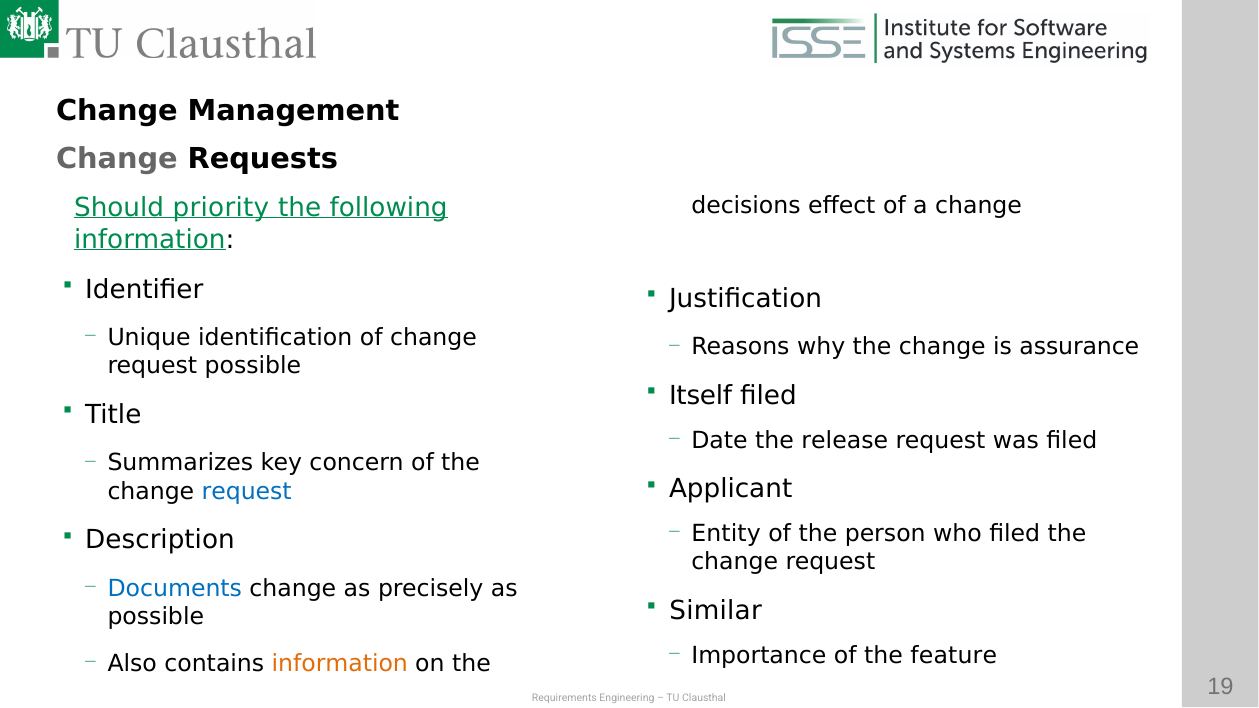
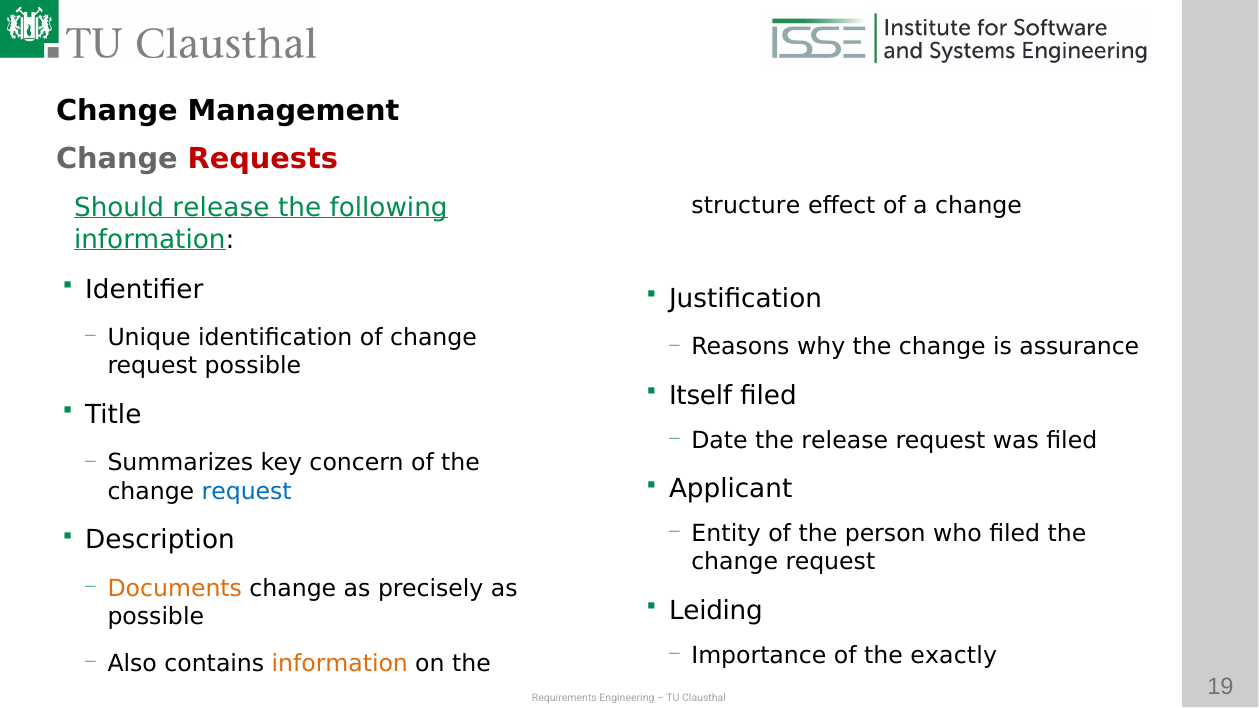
Requests colour: black -> red (263, 159)
decisions: decisions -> structure (746, 206)
Should priority: priority -> release (221, 208)
Documents colour: blue -> orange (175, 589)
Similar: Similar -> Leiding (716, 611)
feature: feature -> exactly (954, 655)
